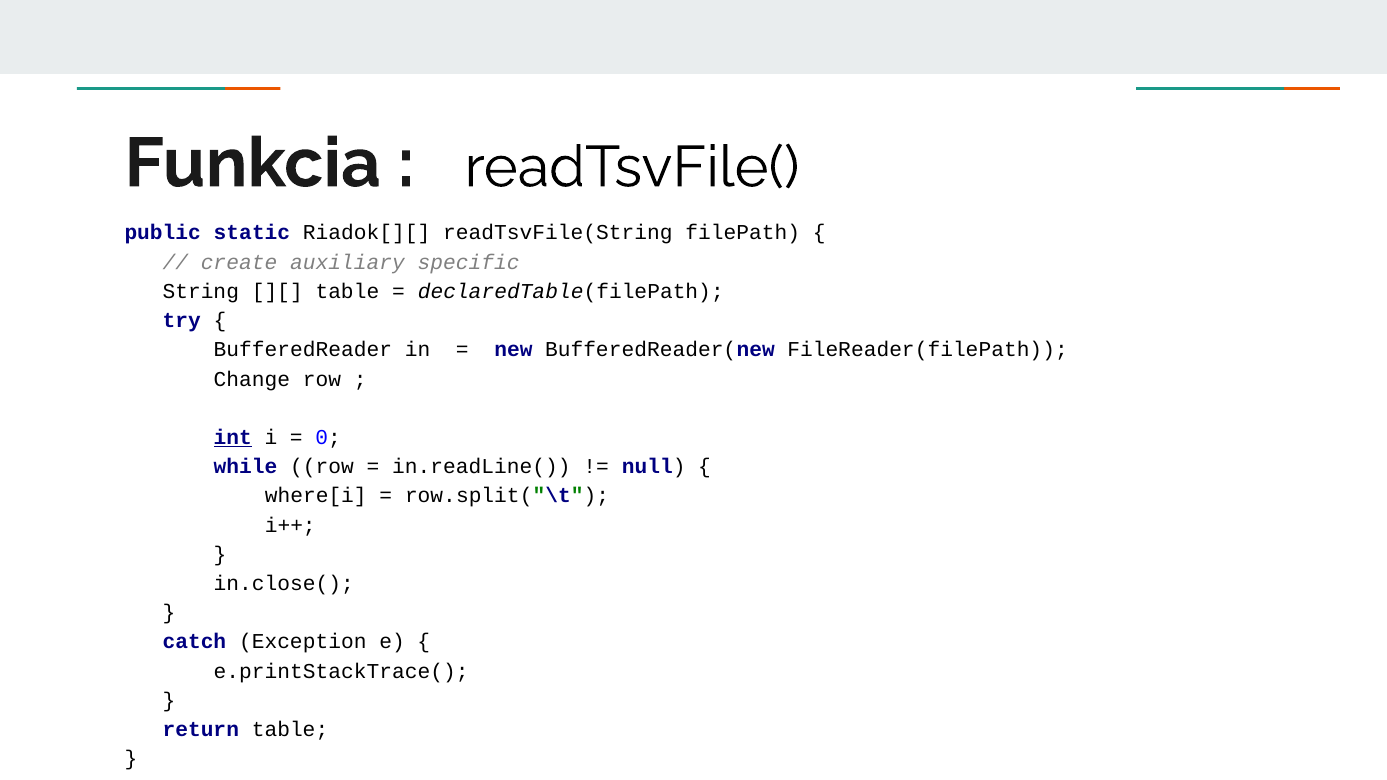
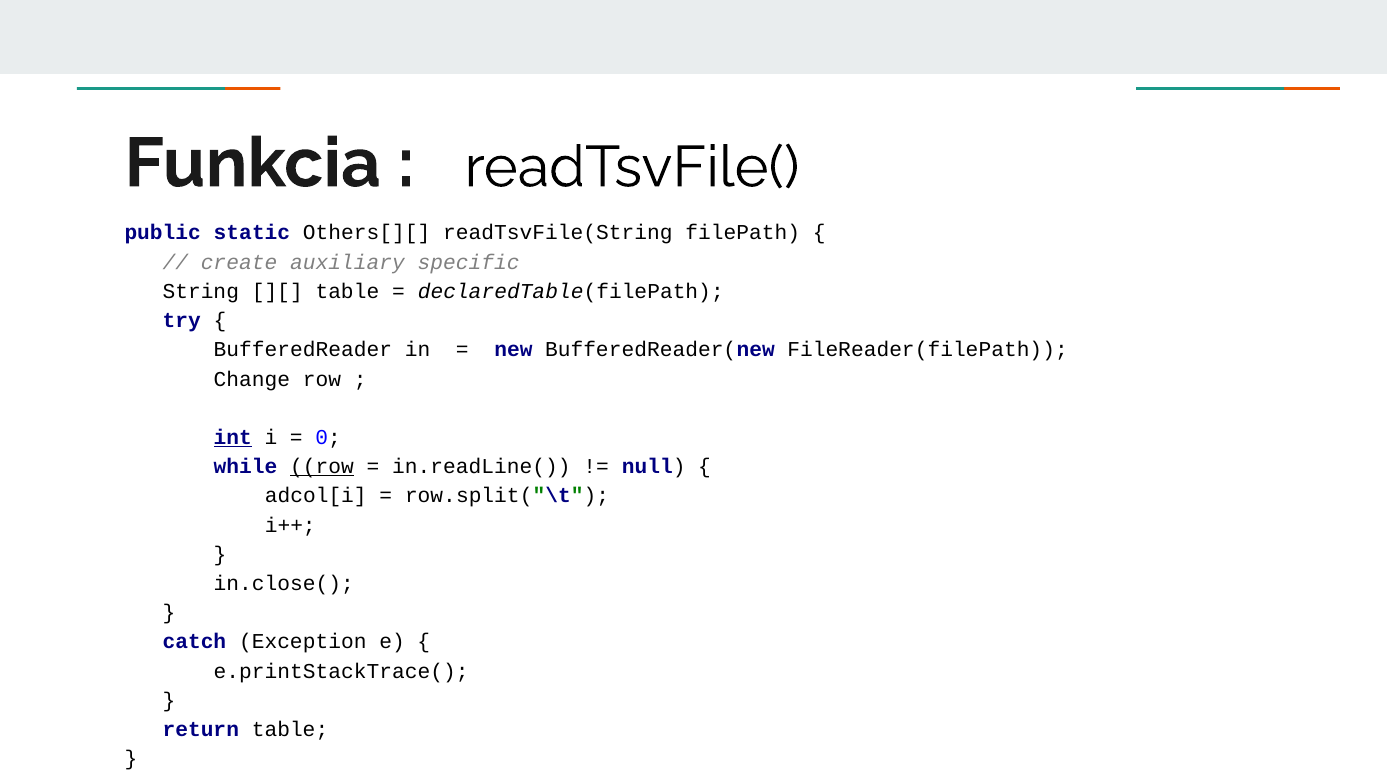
Riadok[][: Riadok[][ -> Others[][ (367, 233)
row underline: none -> present (322, 467)
where[i: where[i -> adcol[i (316, 496)
